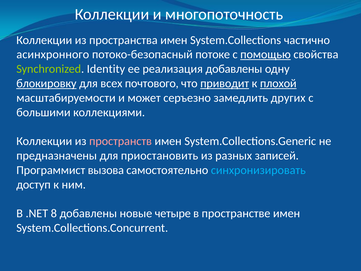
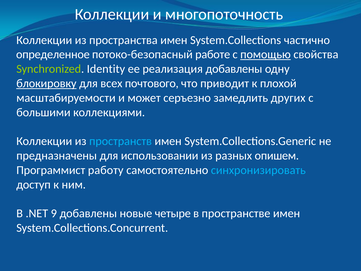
асинхронного: асинхронного -> определенное (53, 54)
потоке: потоке -> работе (213, 54)
приводит underline: present -> none (225, 83)
плохой underline: present -> none (278, 83)
пространств colour: pink -> light blue (121, 141)
приостановить: приостановить -> использовании (160, 156)
записей: записей -> опишем (277, 156)
вызова: вызова -> работу (106, 170)
8: 8 -> 9 (54, 213)
